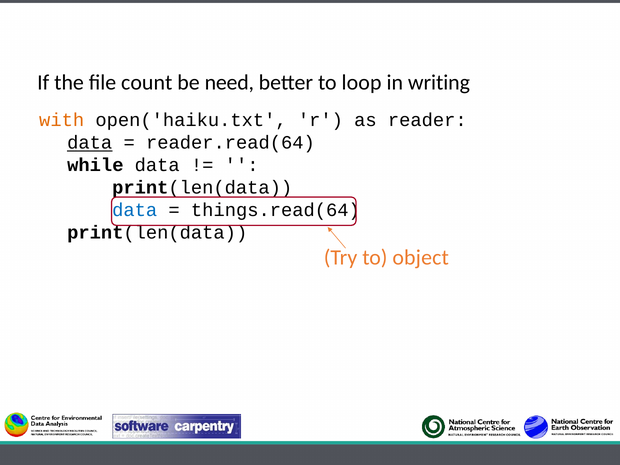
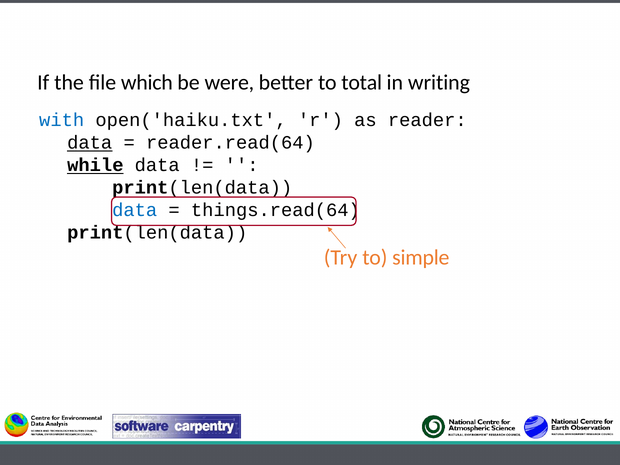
count: count -> which (147, 82)
need: need -> were (229, 82)
loop: loop -> total (362, 82)
with colour: orange -> blue (62, 120)
while underline: none -> present (95, 165)
object: object -> simple (421, 258)
